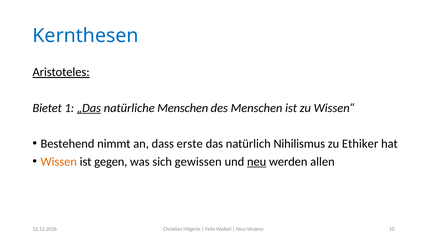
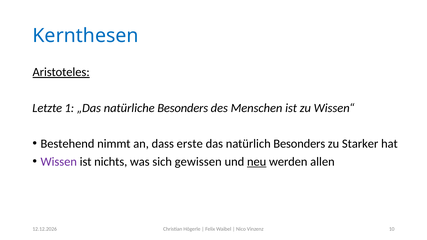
Bietet: Bietet -> Letzte (47, 108)
„Das underline: present -> none (89, 108)
natürliche Menschen: Menschen -> Besonders (183, 108)
natürlich Nihilismus: Nihilismus -> Besonders (299, 144)
Ethiker: Ethiker -> Starker (360, 144)
Wissen colour: orange -> purple (59, 162)
gegen: gegen -> nichts (111, 162)
